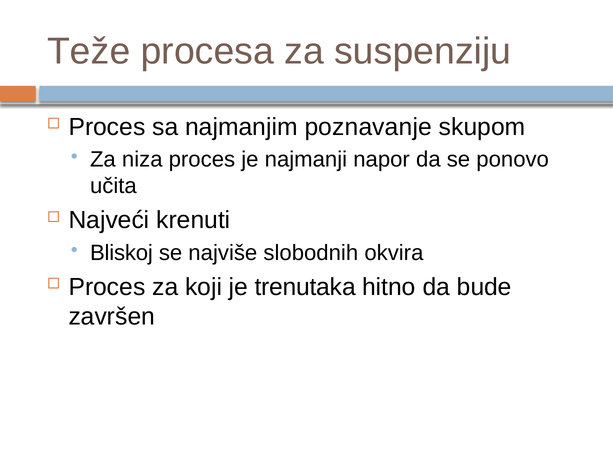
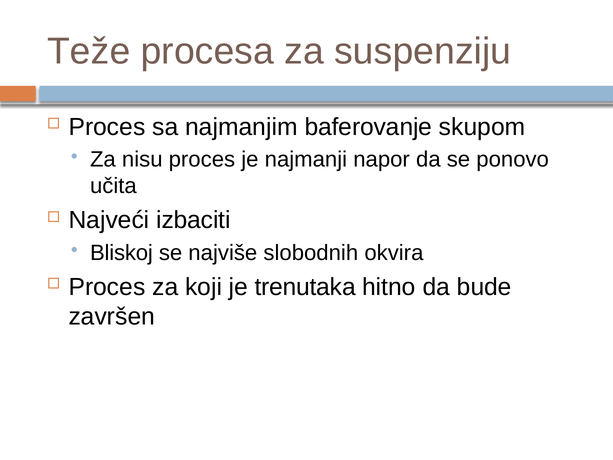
poznavanje: poznavanje -> baferovanje (368, 127)
niza: niza -> nisu (142, 159)
krenuti: krenuti -> izbaciti (193, 220)
